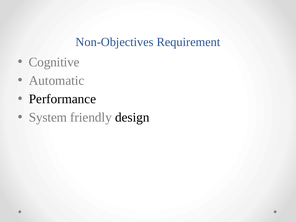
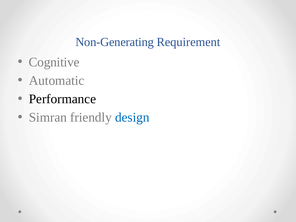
Non-Objectives: Non-Objectives -> Non-Generating (115, 42)
System: System -> Simran (48, 117)
design colour: black -> blue (132, 117)
